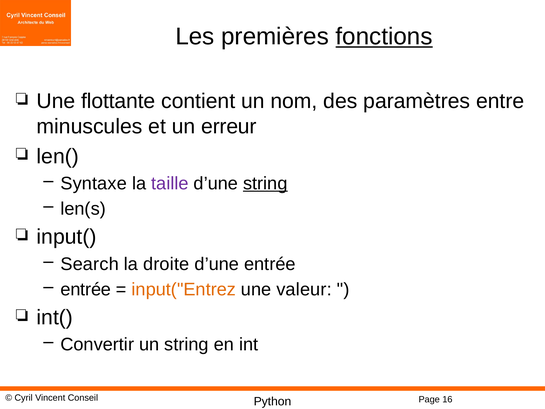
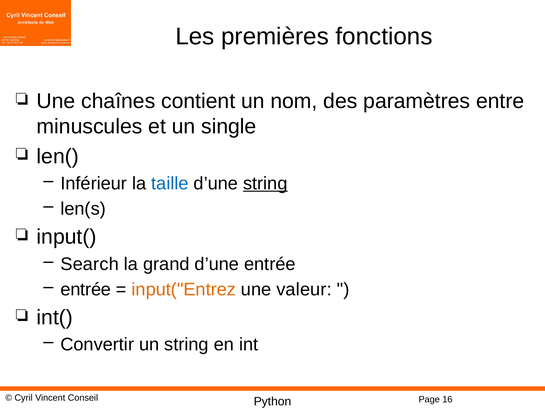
fonctions underline: present -> none (384, 37)
flottante: flottante -> chaînes (118, 101)
erreur: erreur -> single (229, 127)
Syntaxe: Syntaxe -> Inférieur (94, 183)
taille colour: purple -> blue (170, 183)
droite: droite -> grand (166, 264)
